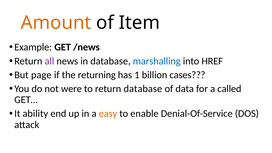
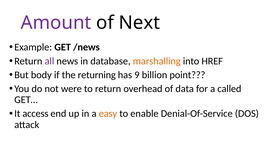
Amount colour: orange -> purple (56, 23)
Item: Item -> Next (139, 23)
marshalling colour: blue -> orange (157, 61)
page: page -> body (41, 75)
1: 1 -> 9 (137, 75)
cases: cases -> point (187, 75)
return database: database -> overhead (143, 89)
ability: ability -> access (35, 114)
